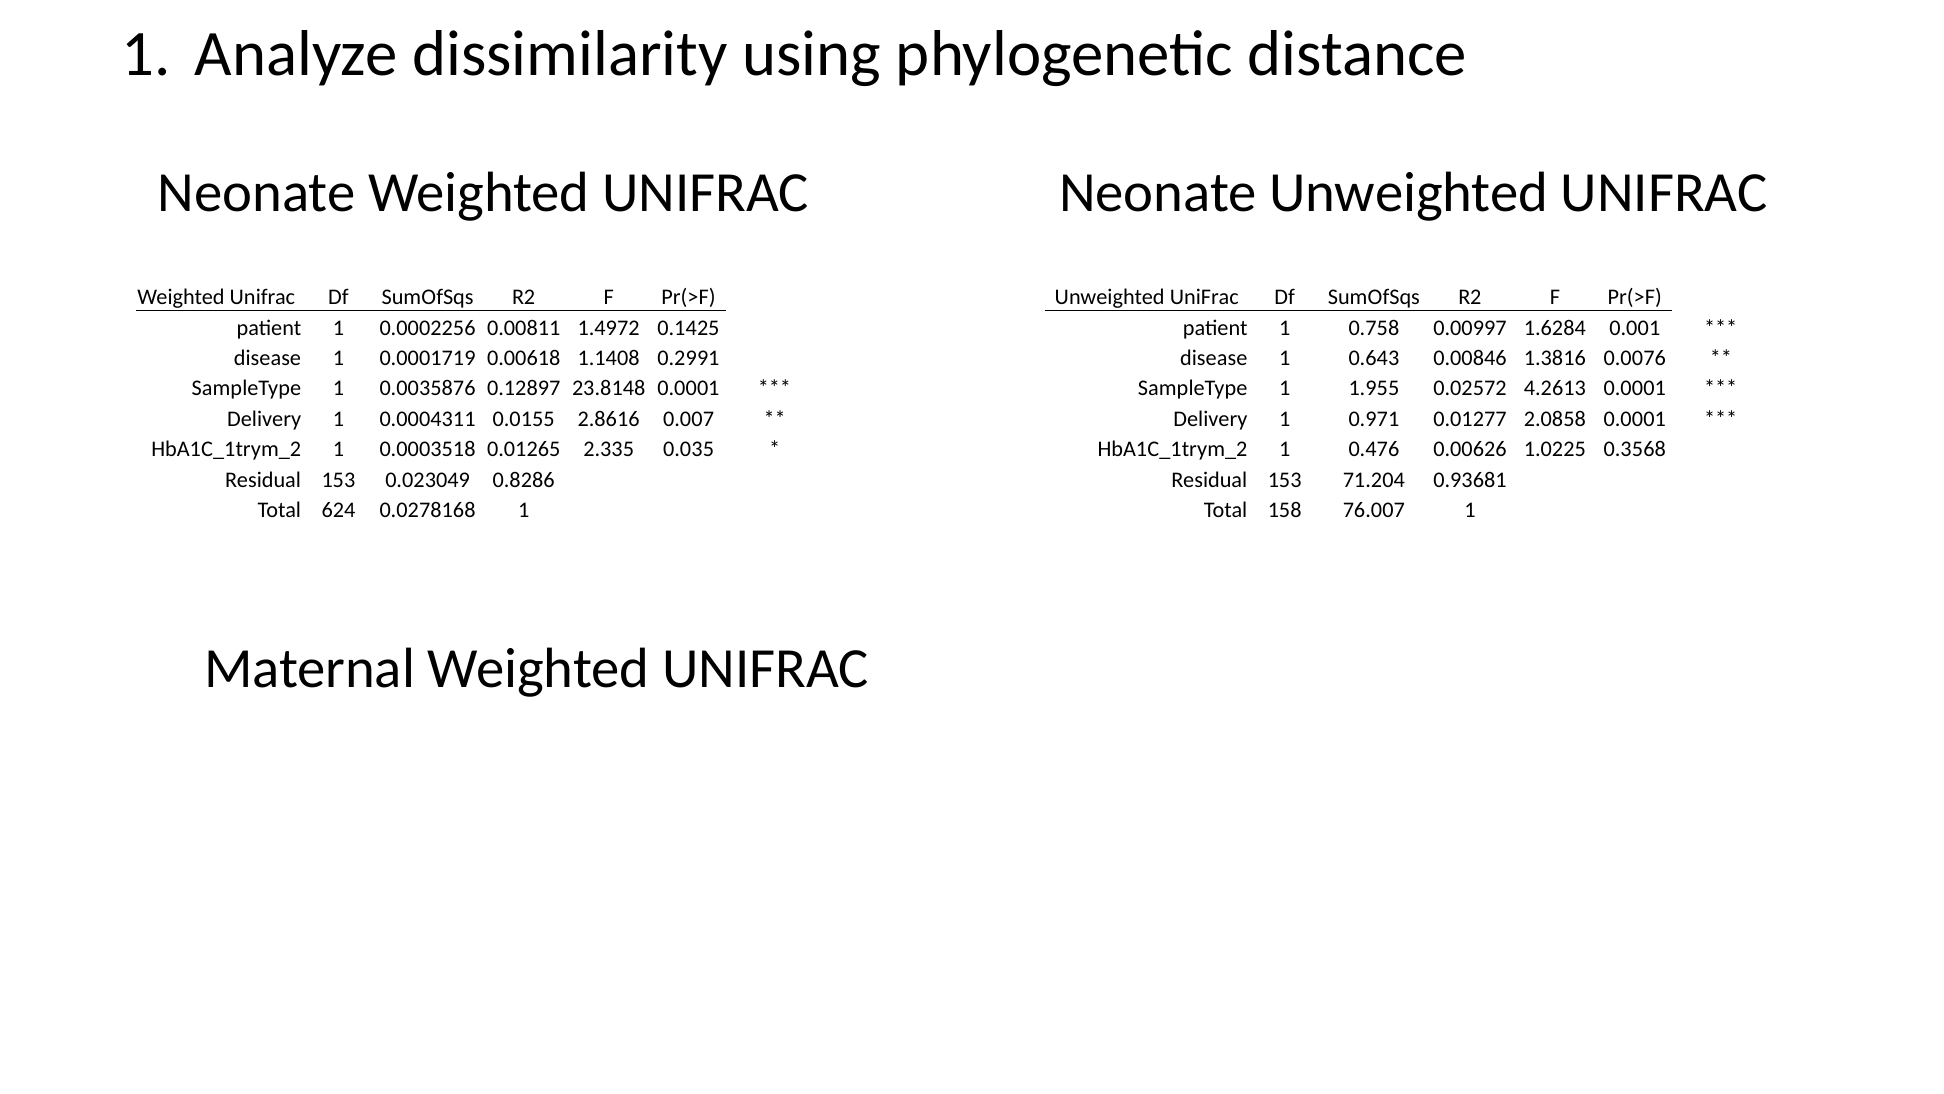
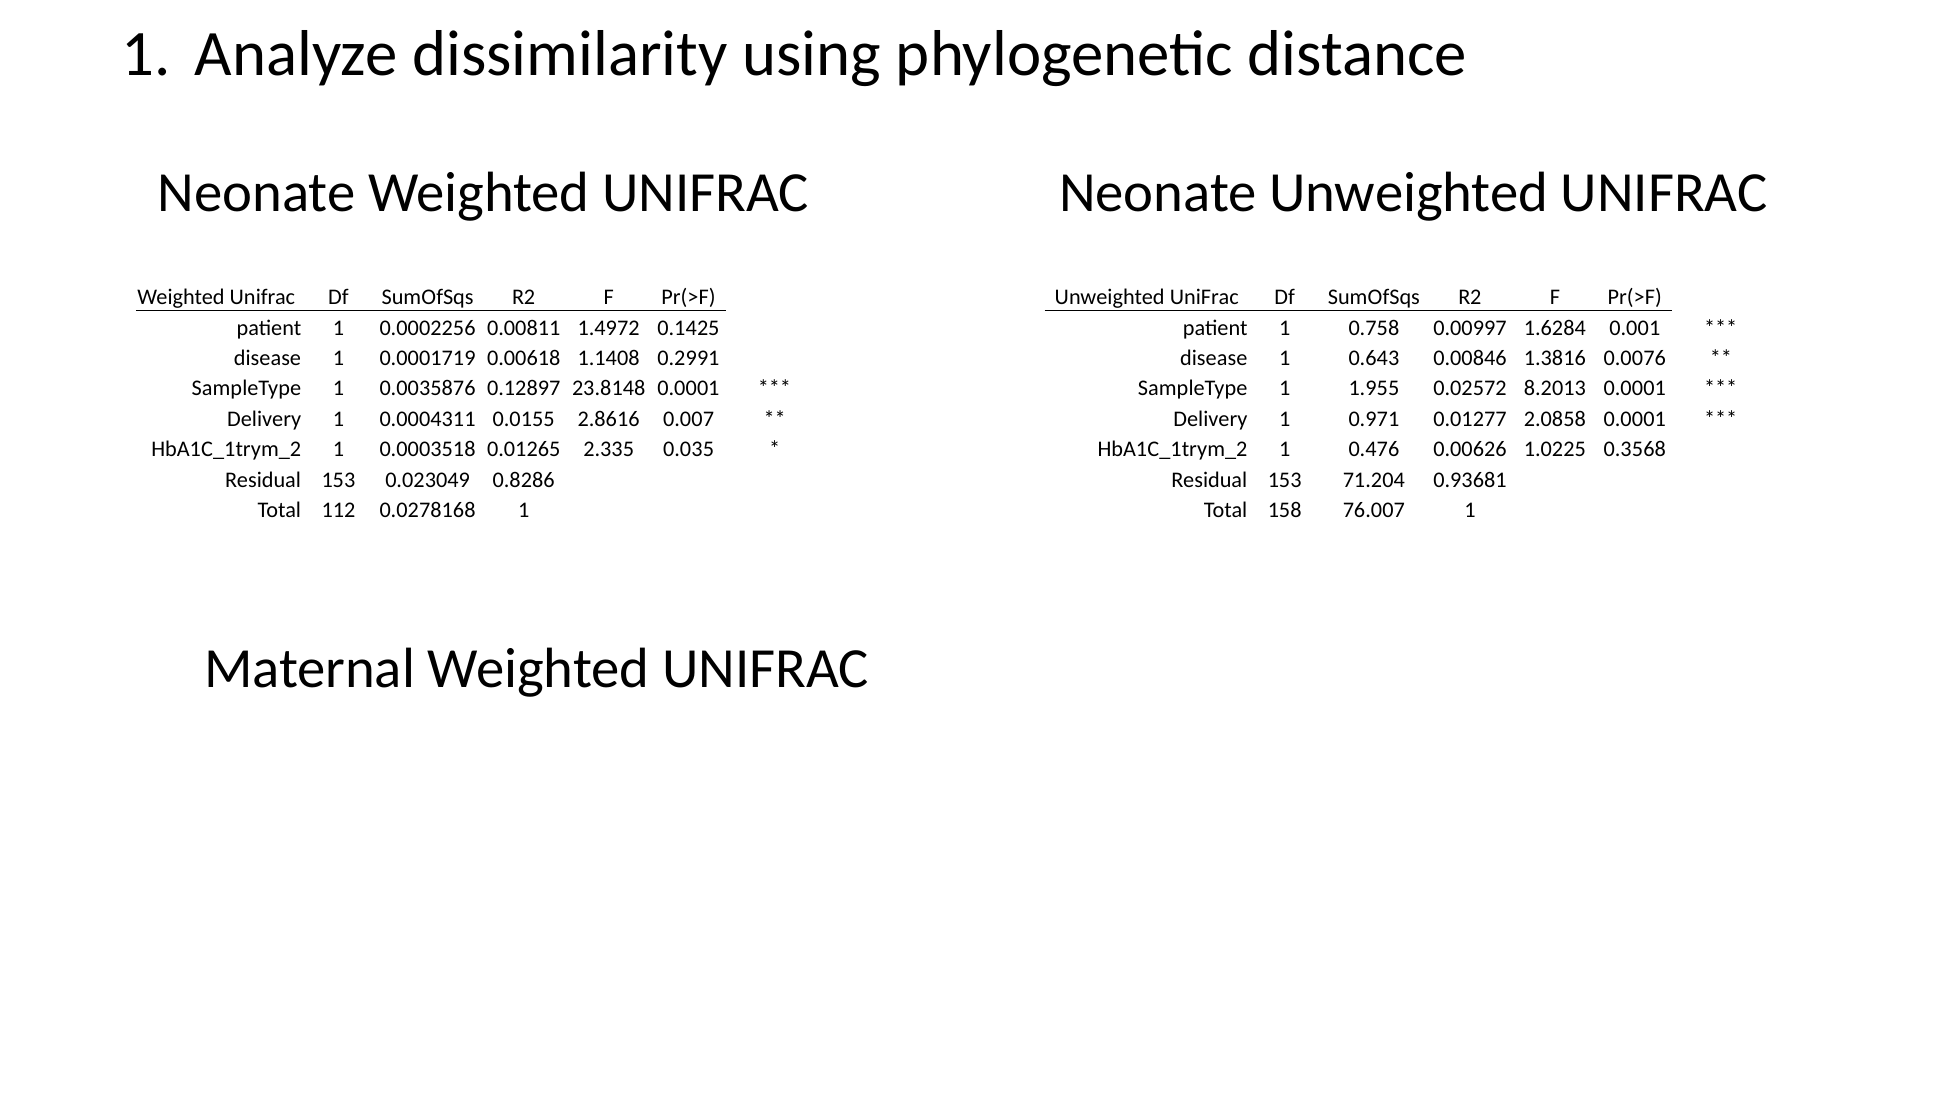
4.2613: 4.2613 -> 8.2013 (1555, 388)
624: 624 -> 112 (338, 510)
